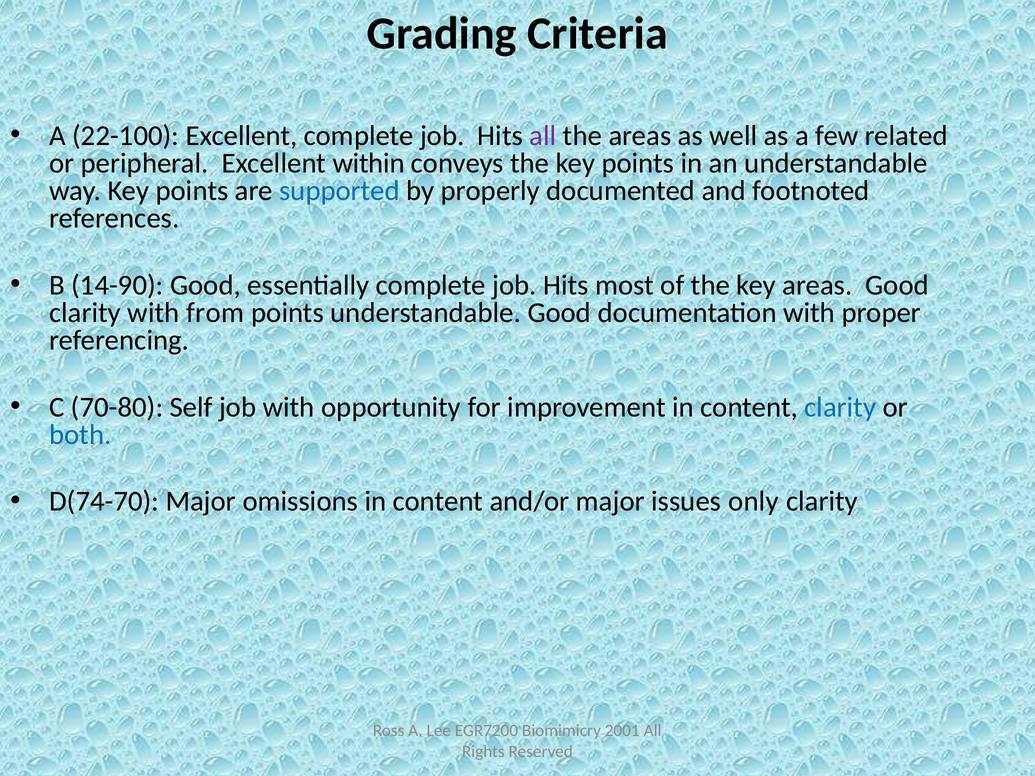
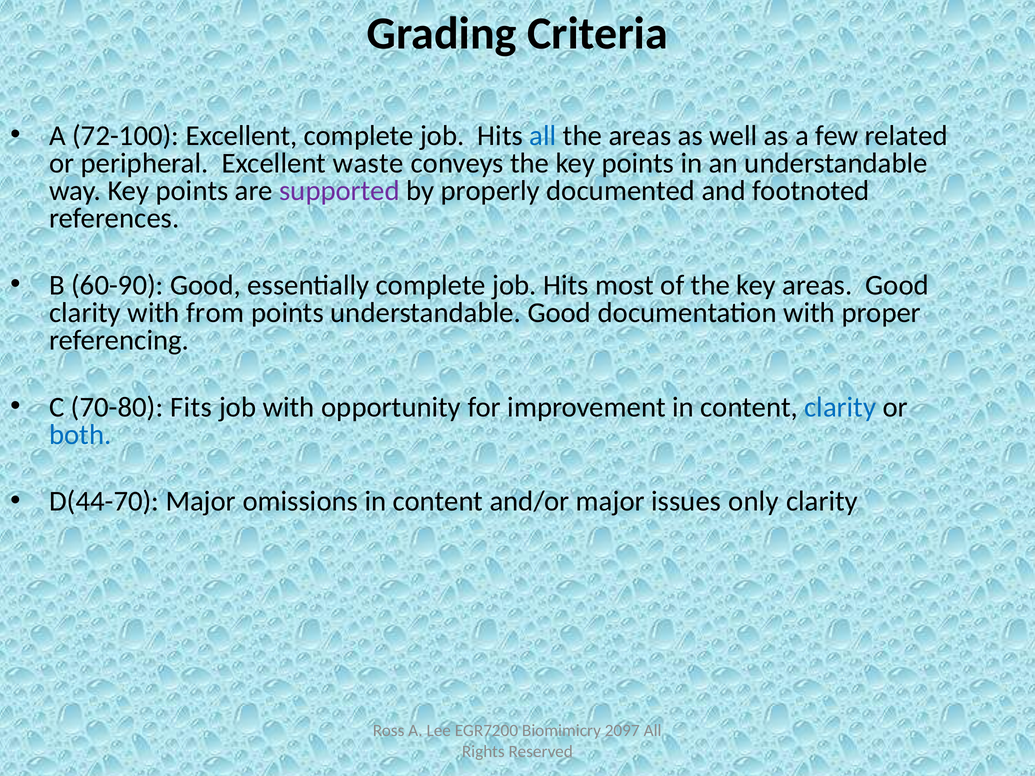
22-100: 22-100 -> 72-100 (126, 136)
all colour: purple -> blue (543, 136)
within: within -> waste (368, 163)
supported colour: blue -> purple (340, 191)
14-90: 14-90 -> 60-90 (117, 285)
Self: Self -> Fits (191, 407)
D(74-70: D(74-70 -> D(44-70 (104, 502)
2001: 2001 -> 2097 (622, 731)
